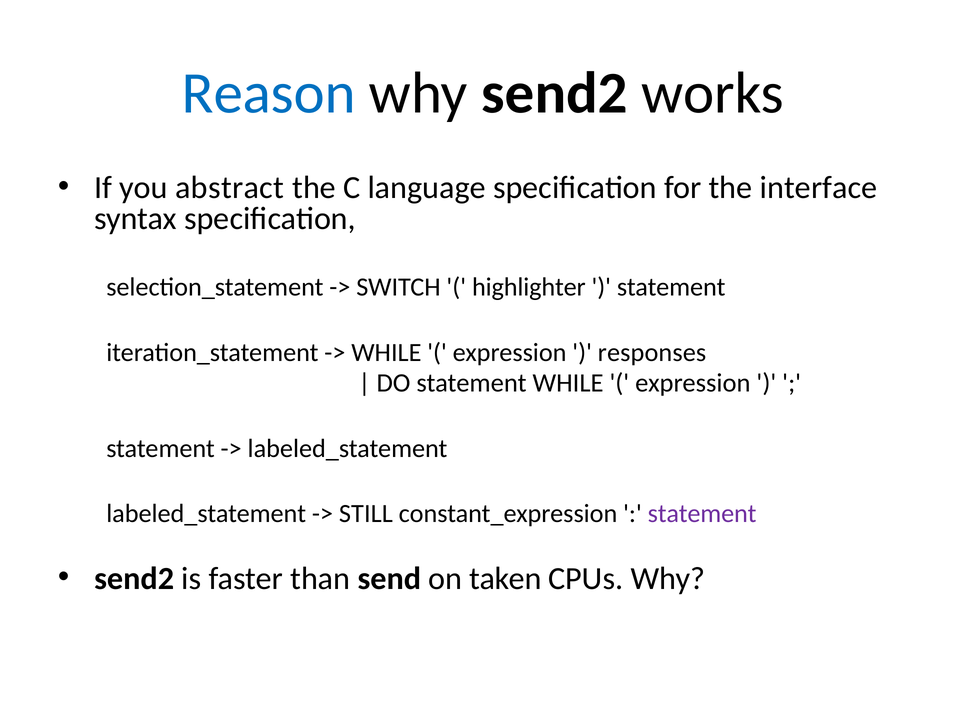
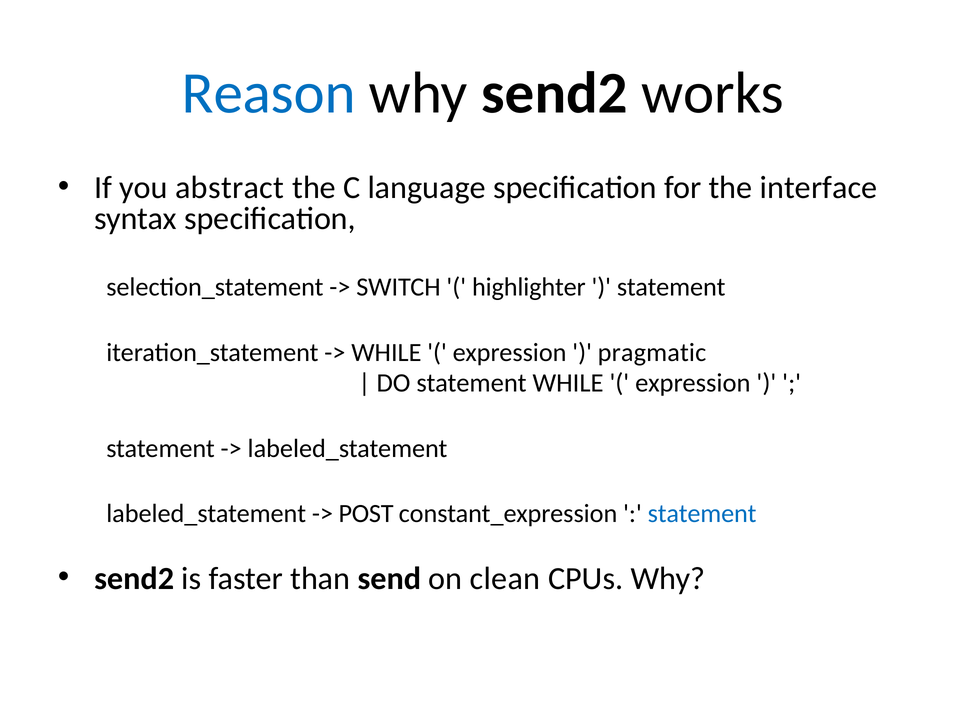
responses: responses -> pragmatic (652, 353)
STILL: STILL -> POST (366, 514)
statement colour: purple -> blue (702, 514)
taken: taken -> clean (505, 579)
